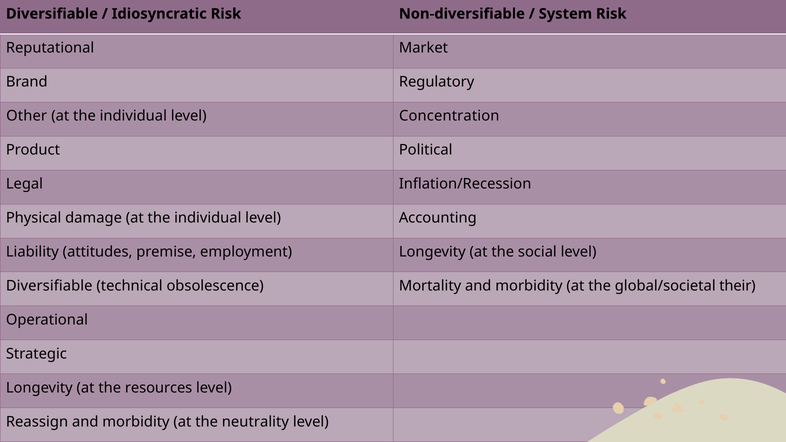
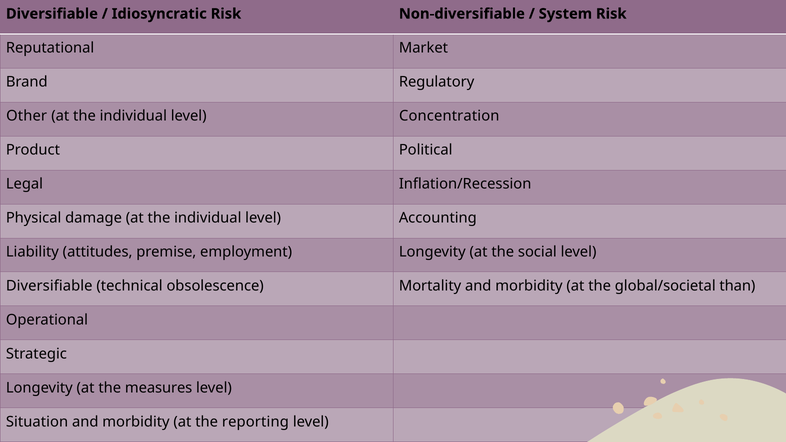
their: their -> than (737, 286)
resources: resources -> measures (159, 388)
Reassign: Reassign -> Situation (37, 422)
neutrality: neutrality -> reporting (255, 422)
